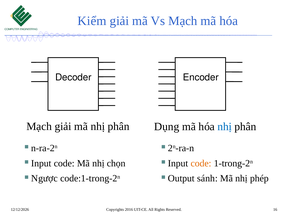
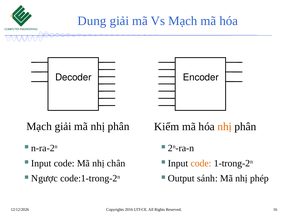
Kiểm: Kiểm -> Dung (92, 21)
Dụng: Dụng -> Kiểm (167, 127)
nhị colour: blue -> orange (225, 127)
chọn: chọn -> chân (116, 163)
